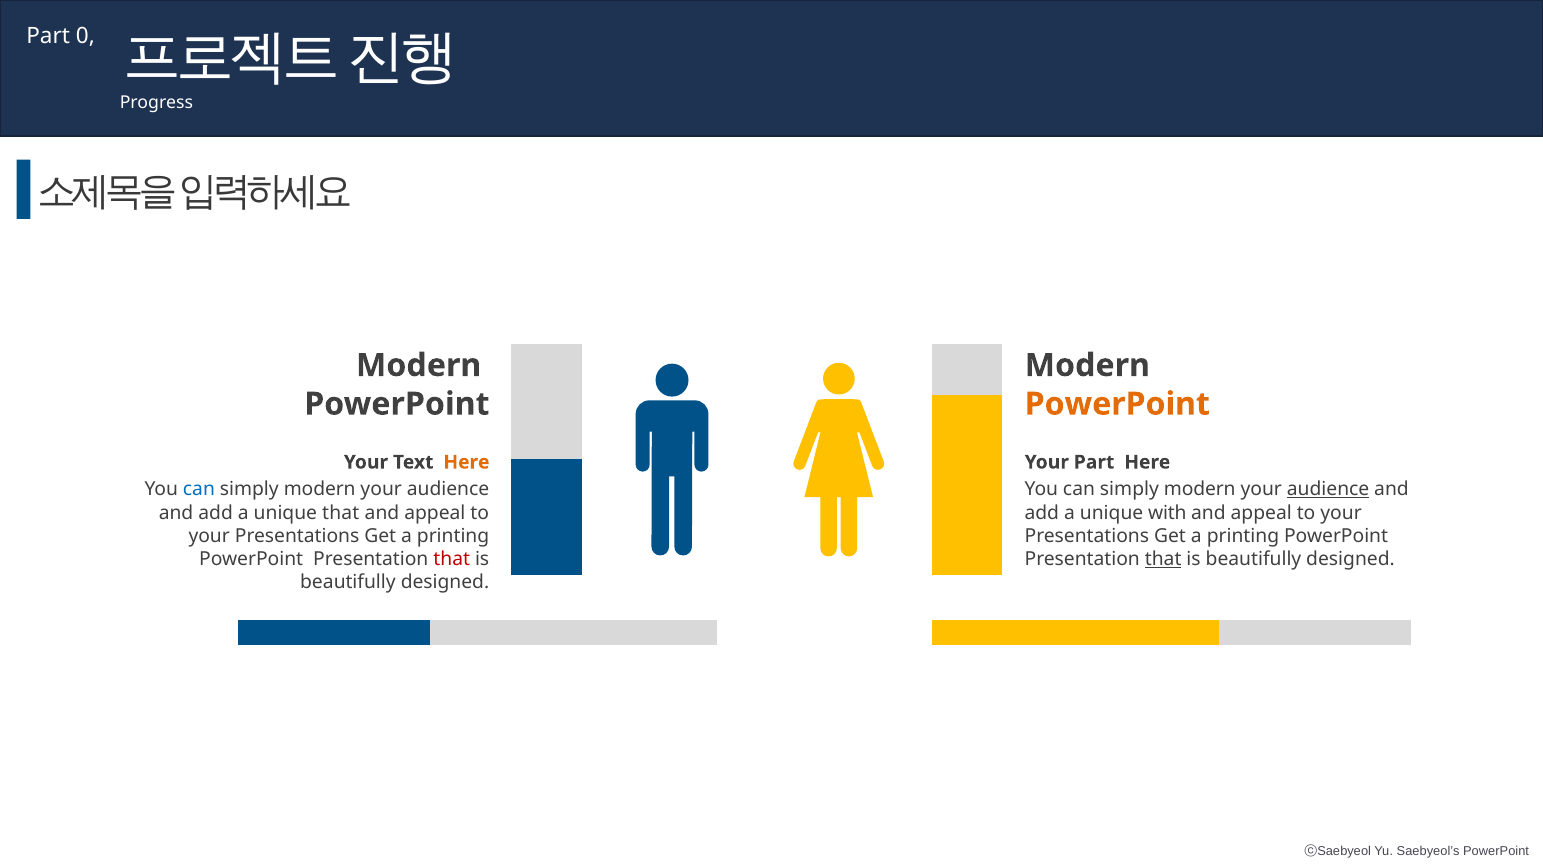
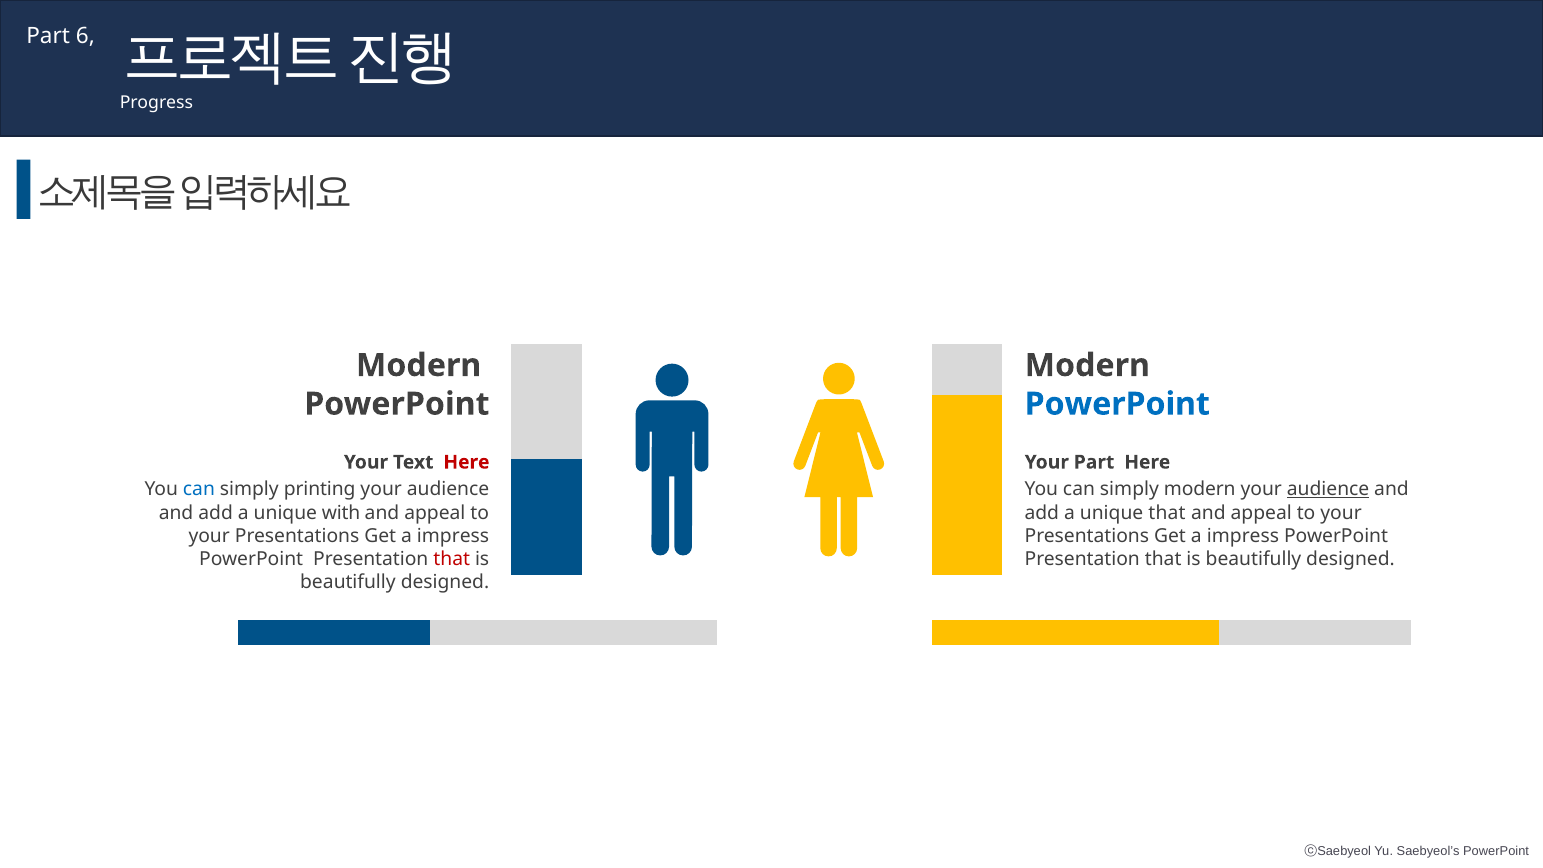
0: 0 -> 6 (85, 36)
PowerPoint colour: orange -> blue (1117, 404)
Here colour: orange -> red (466, 462)
modern: modern -> printing (320, 490)
unique that: that -> with (341, 513)
unique with: with -> that (1167, 513)
printing: printing -> impress (453, 536)
printing: printing -> impress (1243, 536)
that underline: present -> none (1163, 559)
